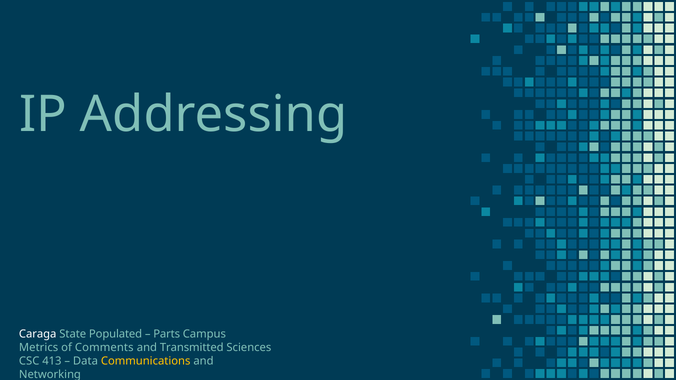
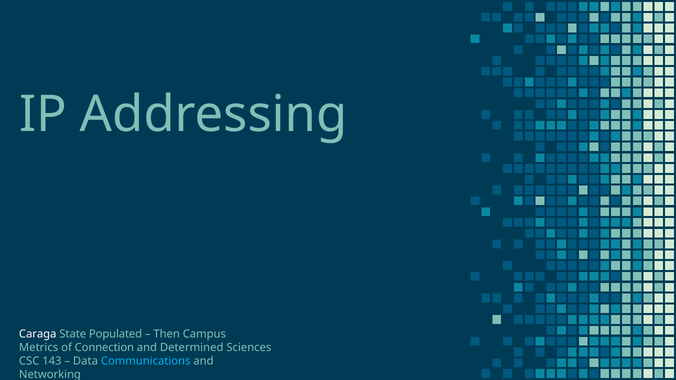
Parts: Parts -> Then (167, 334)
Comments: Comments -> Connection (104, 348)
Transmitted: Transmitted -> Determined (192, 348)
413: 413 -> 143 (52, 361)
Communications colour: yellow -> light blue (146, 361)
